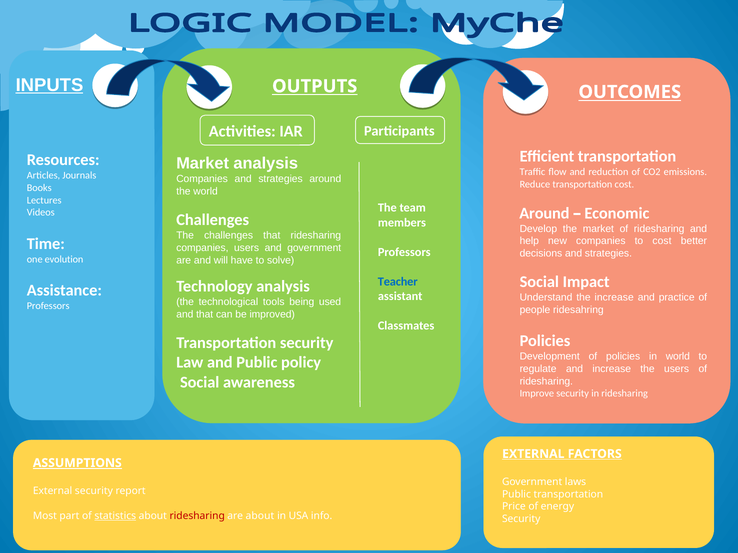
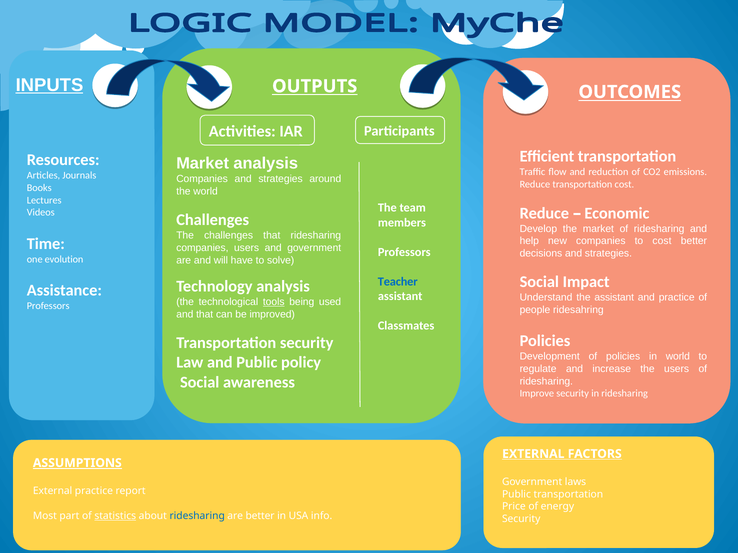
Around: Around -> Reduce (544, 213)
the increase: increase -> assistant (614, 298)
tools underline: none -> present (274, 302)
External security: security -> practice (94, 492)
ridesharing colour: red -> blue (197, 516)
are about: about -> better (260, 516)
